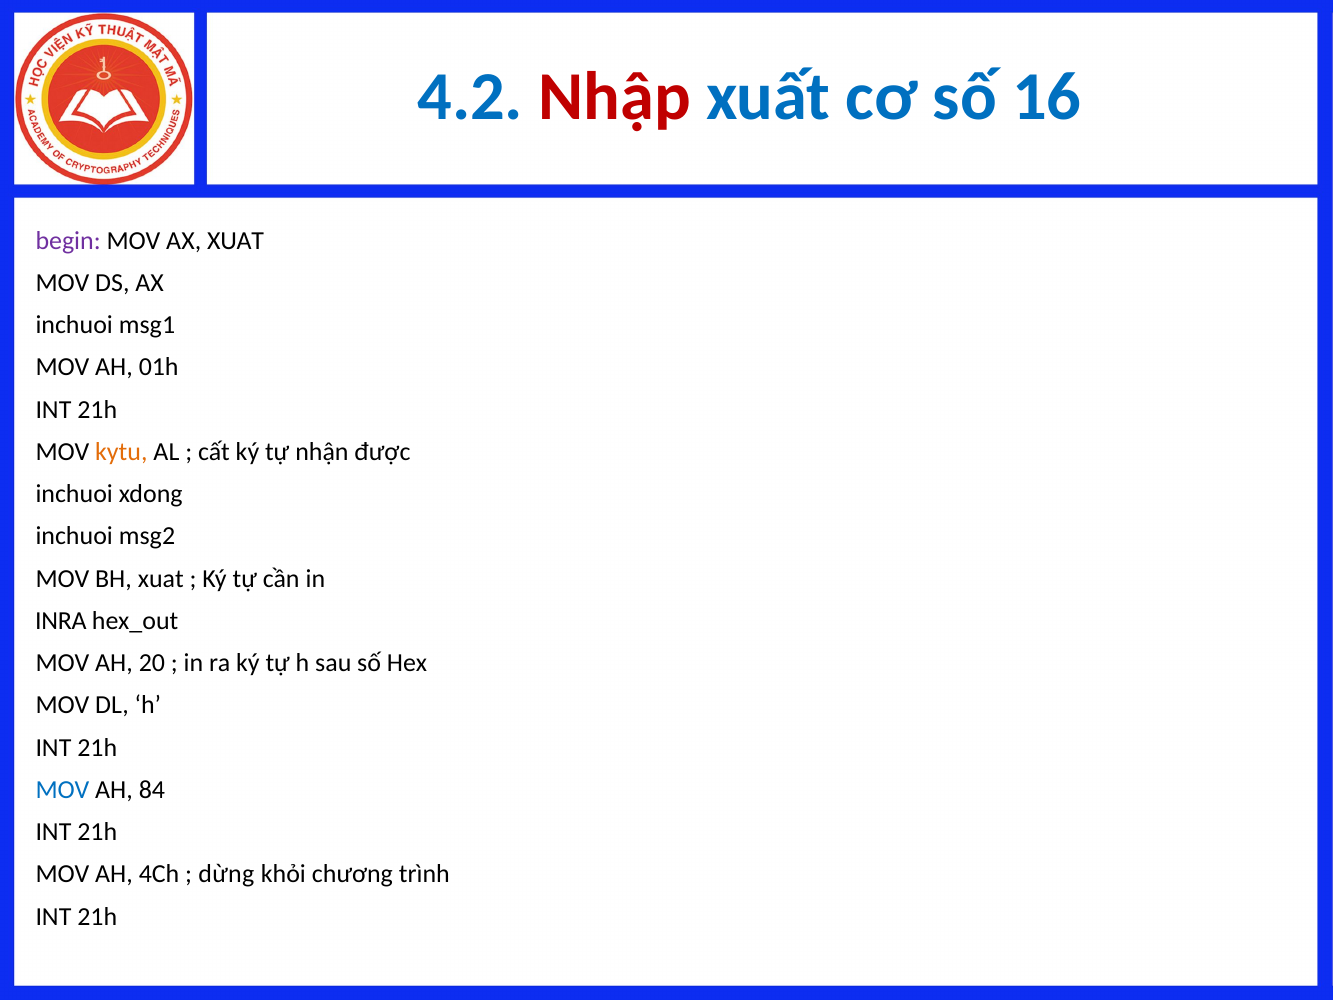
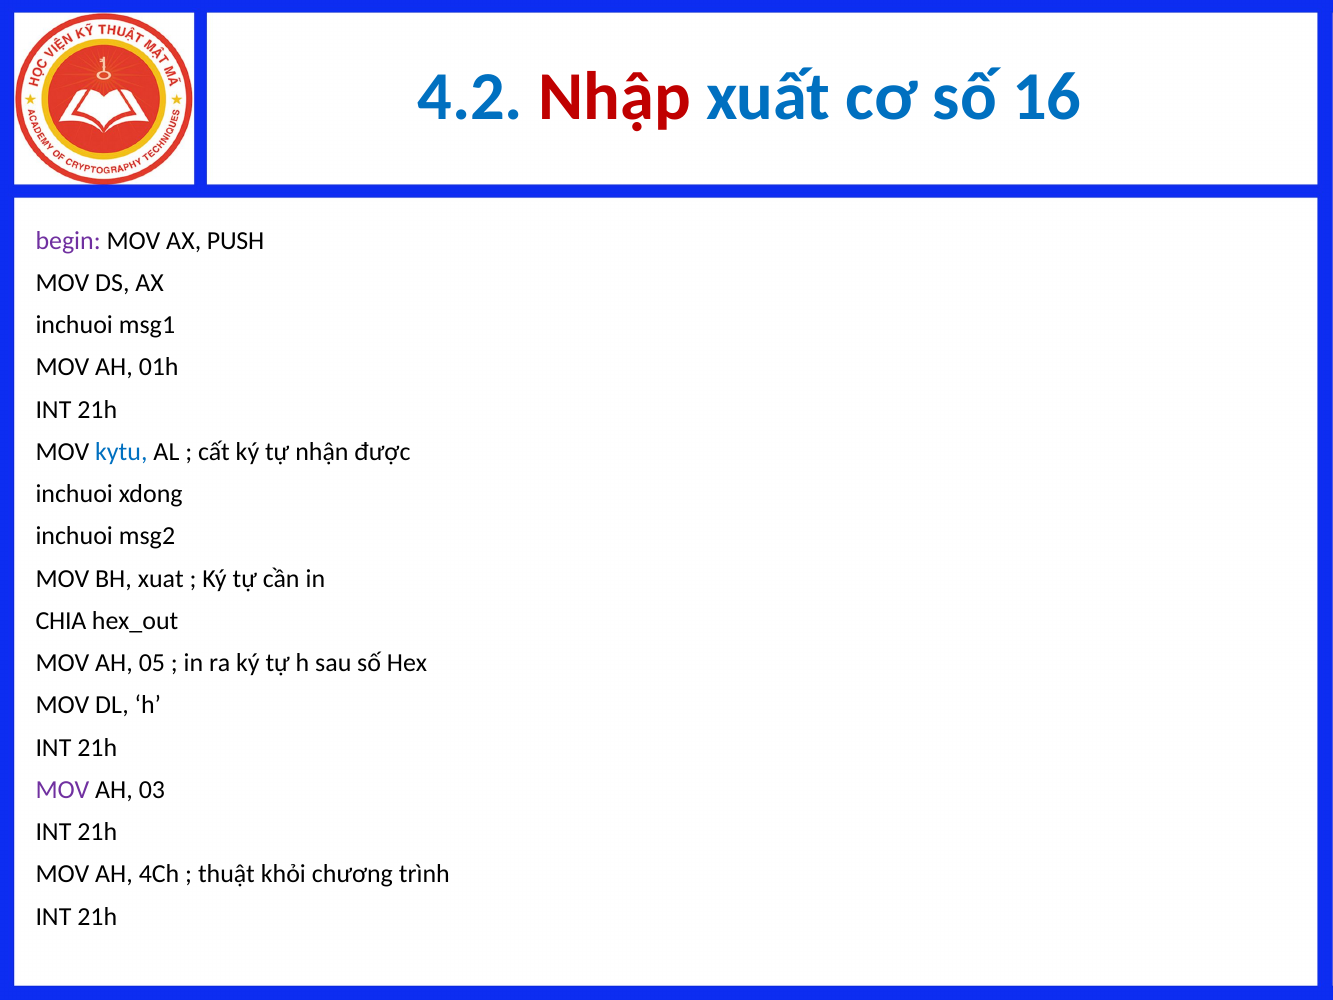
AX XUAT: XUAT -> PUSH (236, 240)
kytu colour: orange -> blue (121, 452)
INRA: INRA -> CHIA (61, 621)
20: 20 -> 05 (152, 663)
MOV colour: blue -> purple (62, 790)
84: 84 -> 03 (152, 790)
dừng: dừng -> thuật (226, 874)
